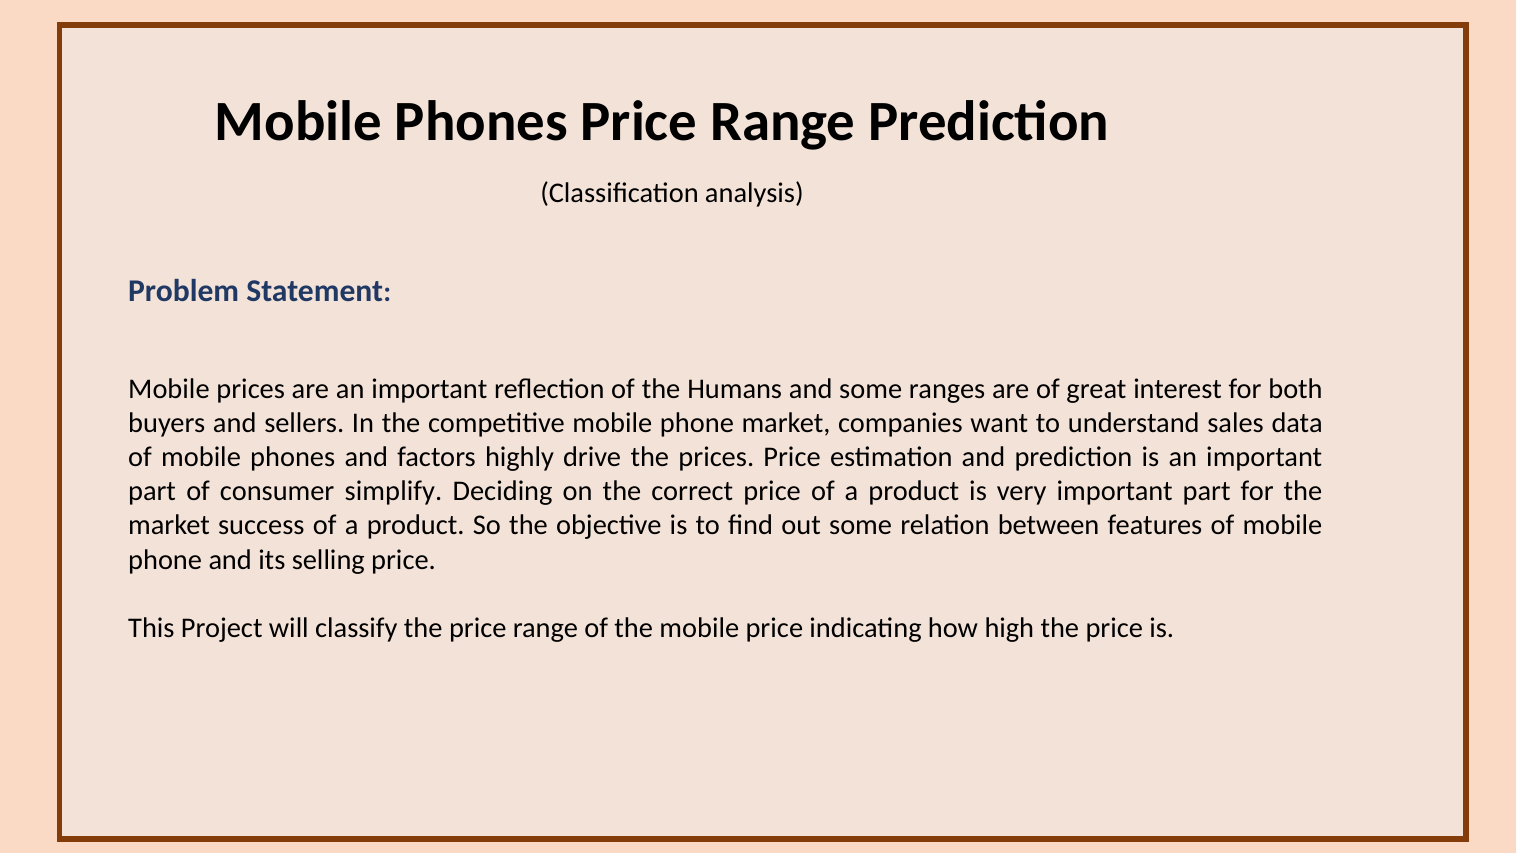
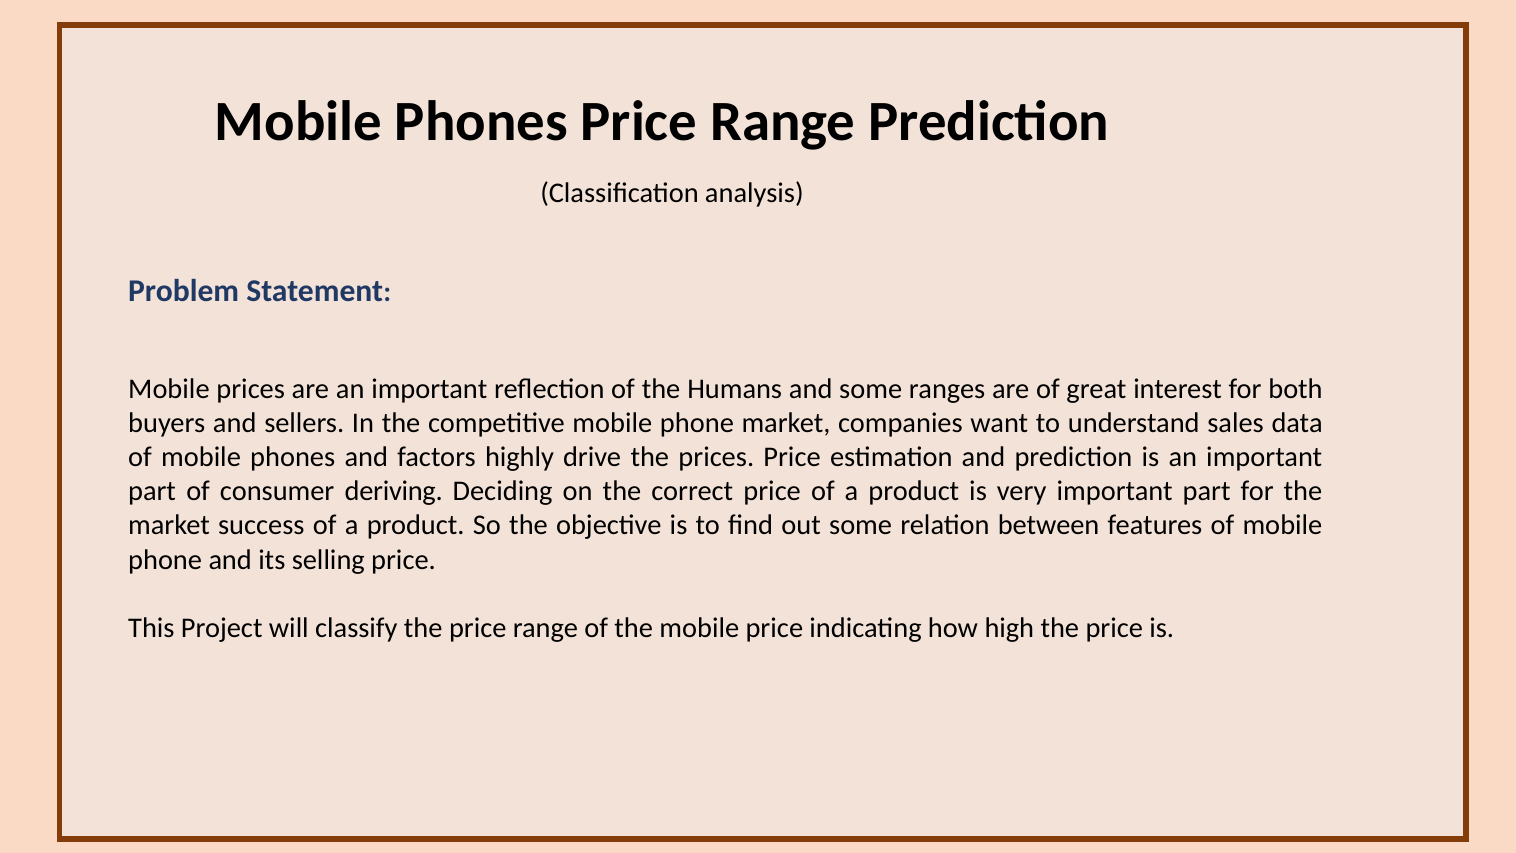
simplify: simplify -> deriving (394, 491)
